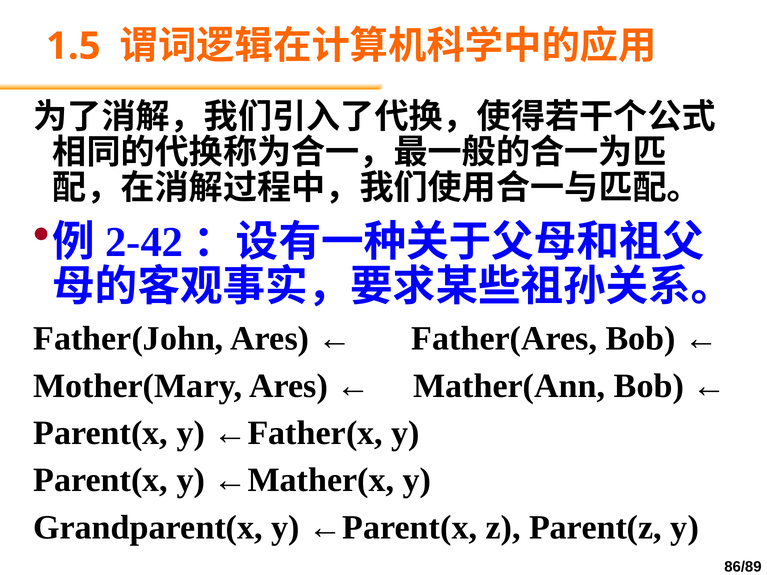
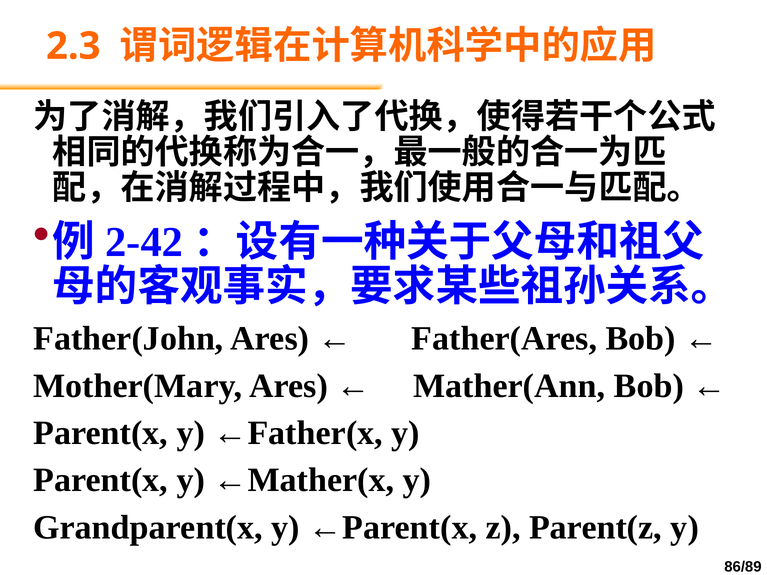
1.5: 1.5 -> 2.3 (73, 46)
